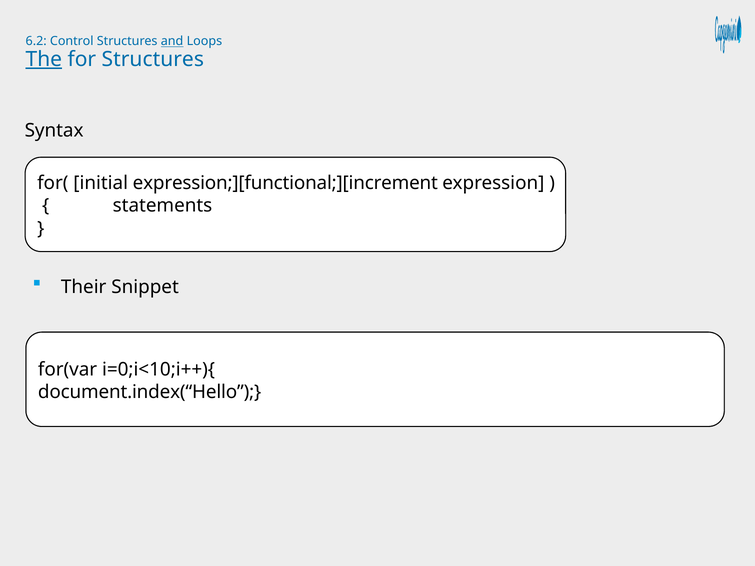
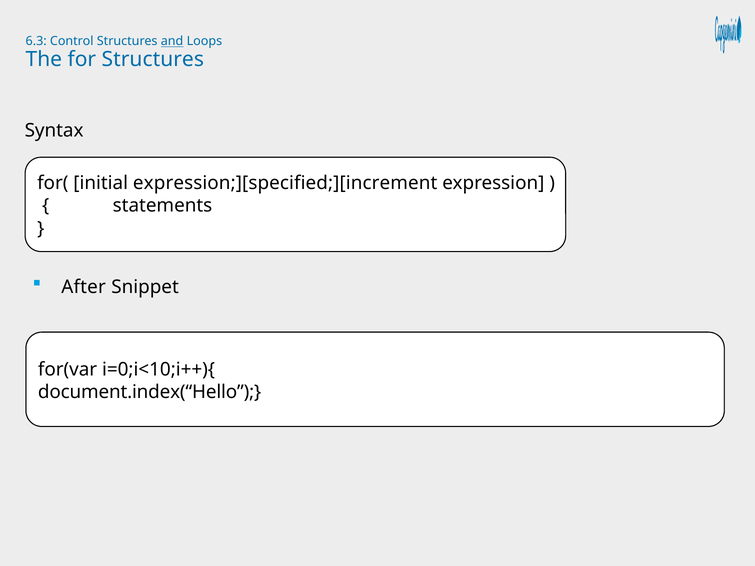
6.2: 6.2 -> 6.3 (36, 41)
The underline: present -> none (44, 59)
expression;][functional;][increment: expression;][functional;][increment -> expression;][specified;][increment (285, 183)
Their: Their -> After (84, 287)
